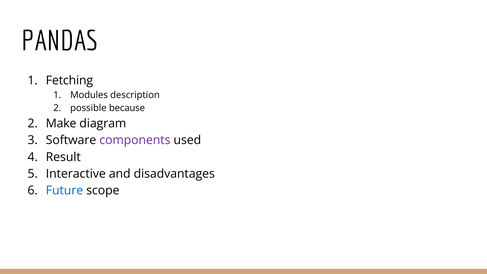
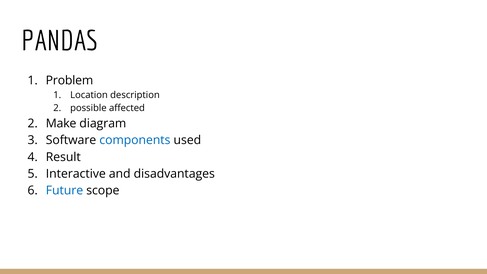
Fetching: Fetching -> Problem (69, 80)
Modules: Modules -> Location (89, 95)
because: because -> affected (127, 108)
components colour: purple -> blue (135, 140)
